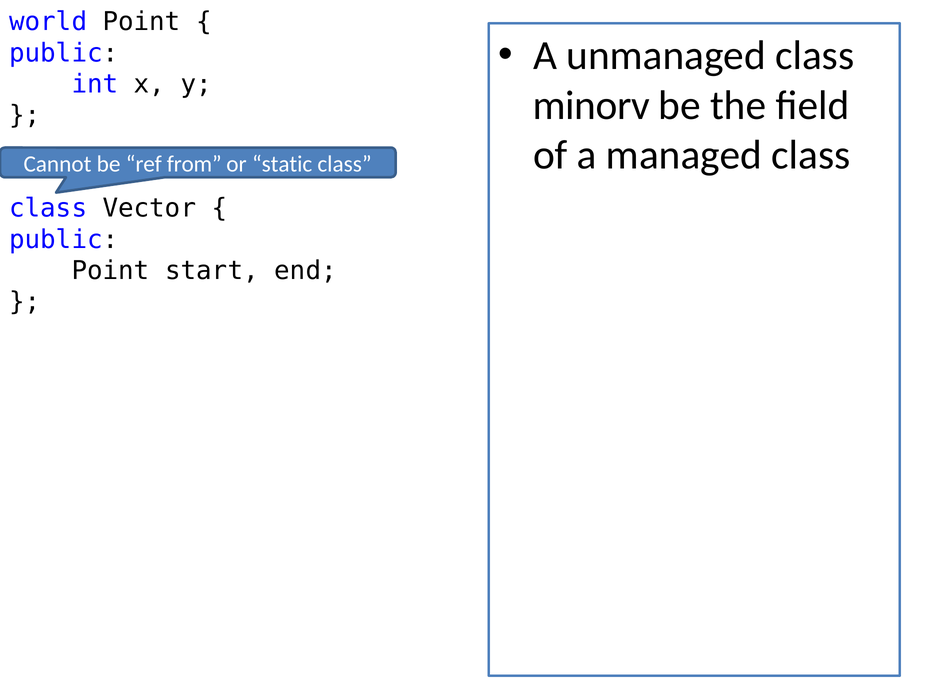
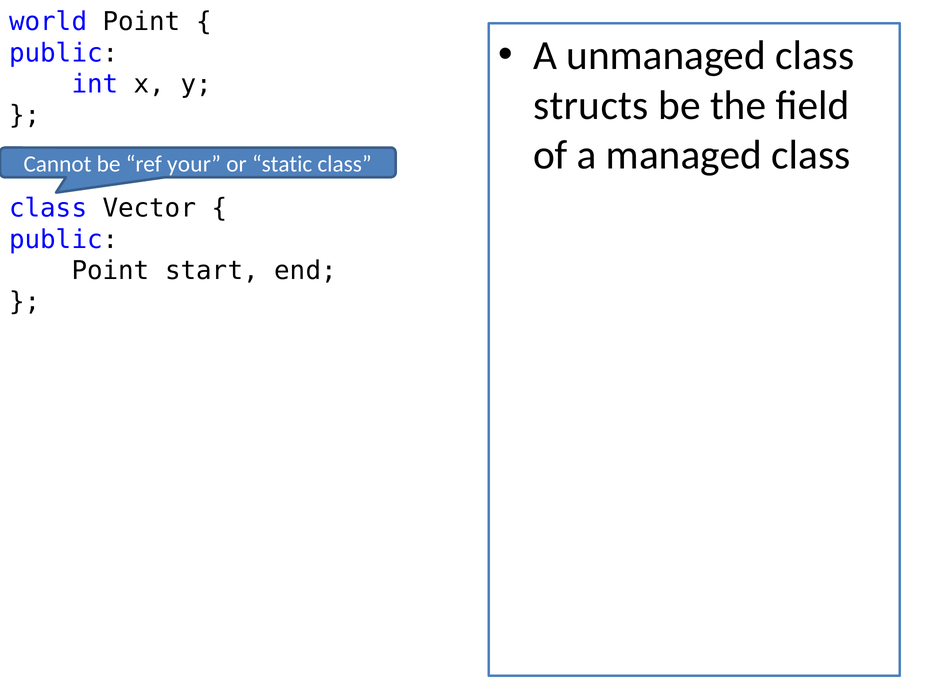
minorv: minorv -> structs (591, 105)
from: from -> your (194, 164)
